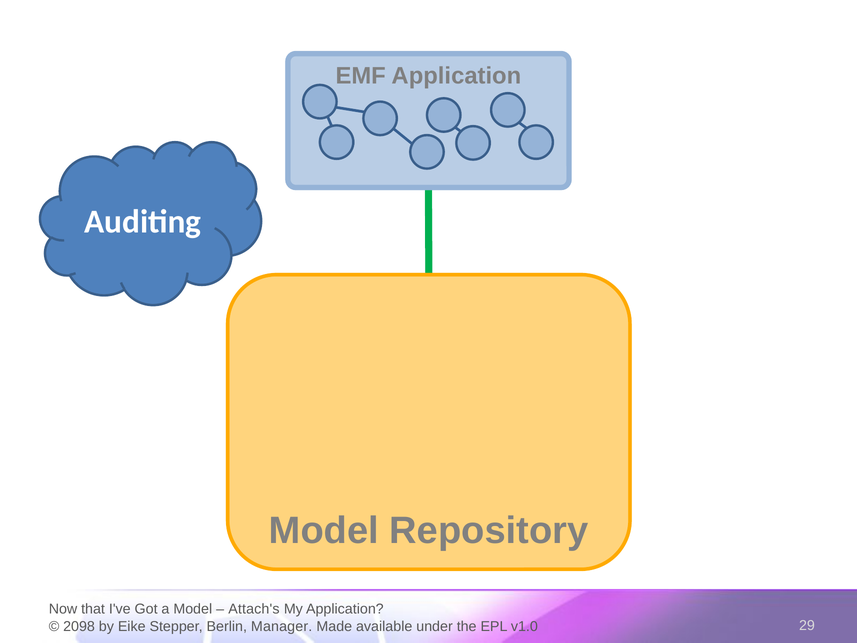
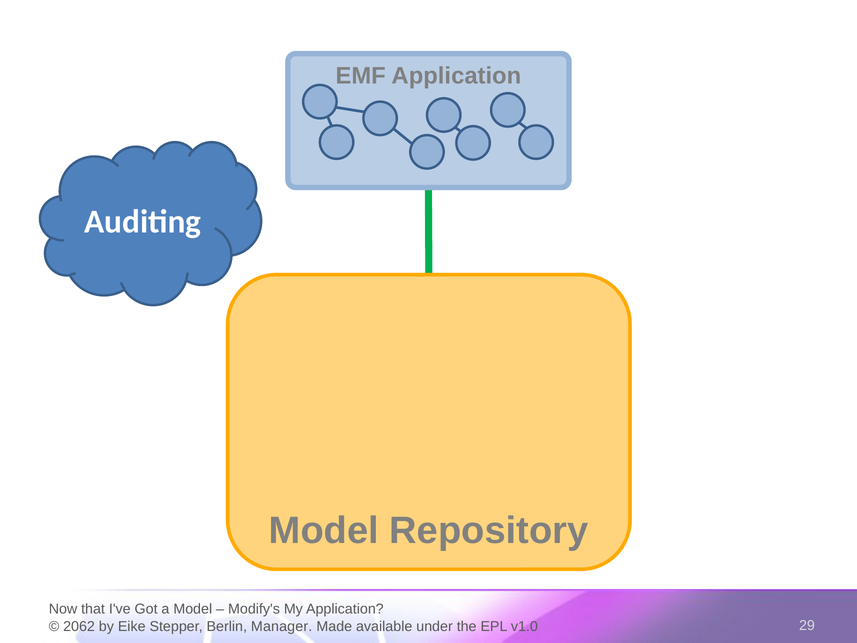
Attach's: Attach's -> Modify's (254, 609)
2098: 2098 -> 2062 (79, 626)
